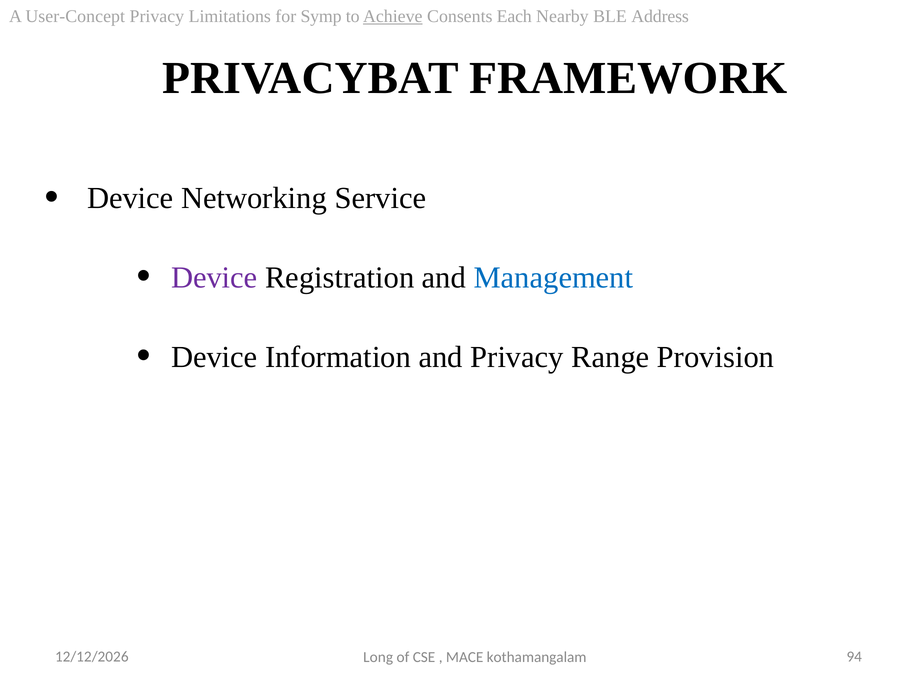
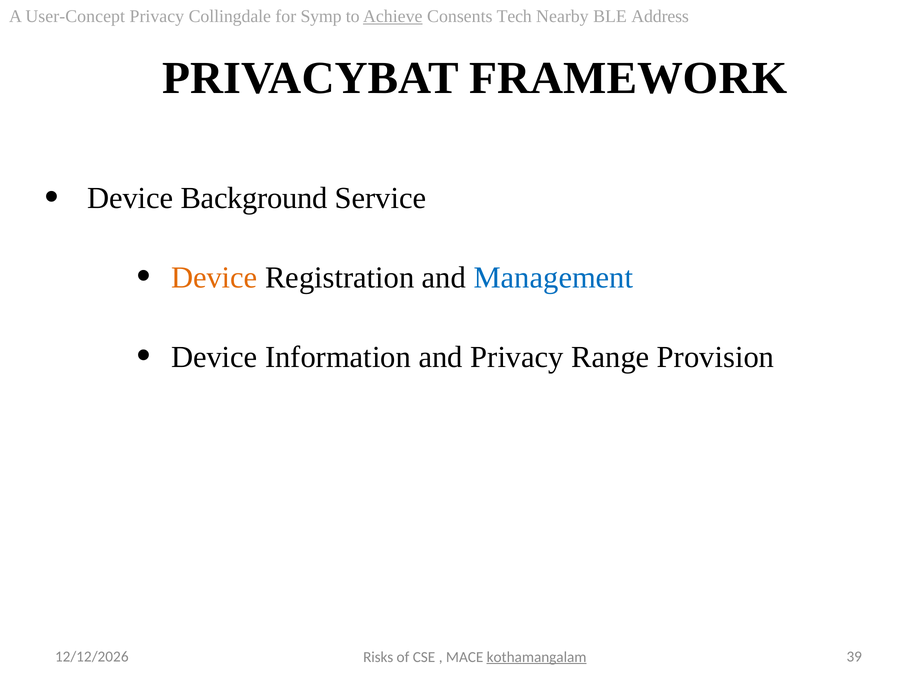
Limitations: Limitations -> Collingdale (230, 16)
Each: Each -> Tech (514, 16)
Networking: Networking -> Background (254, 198)
Device colour: purple -> orange (214, 277)
94: 94 -> 39 (854, 657)
Long: Long -> Risks (378, 657)
kothamangalam underline: none -> present (537, 657)
